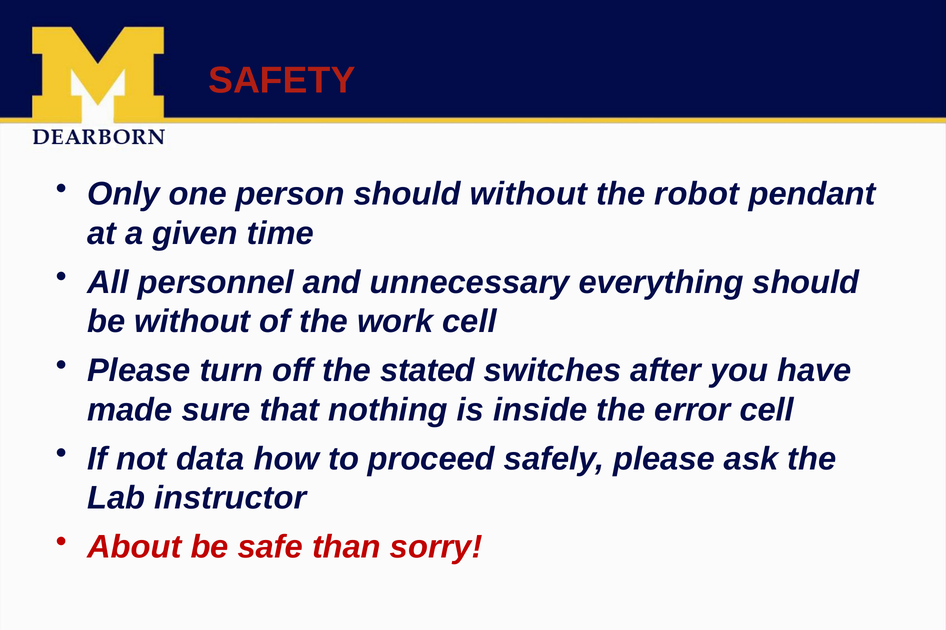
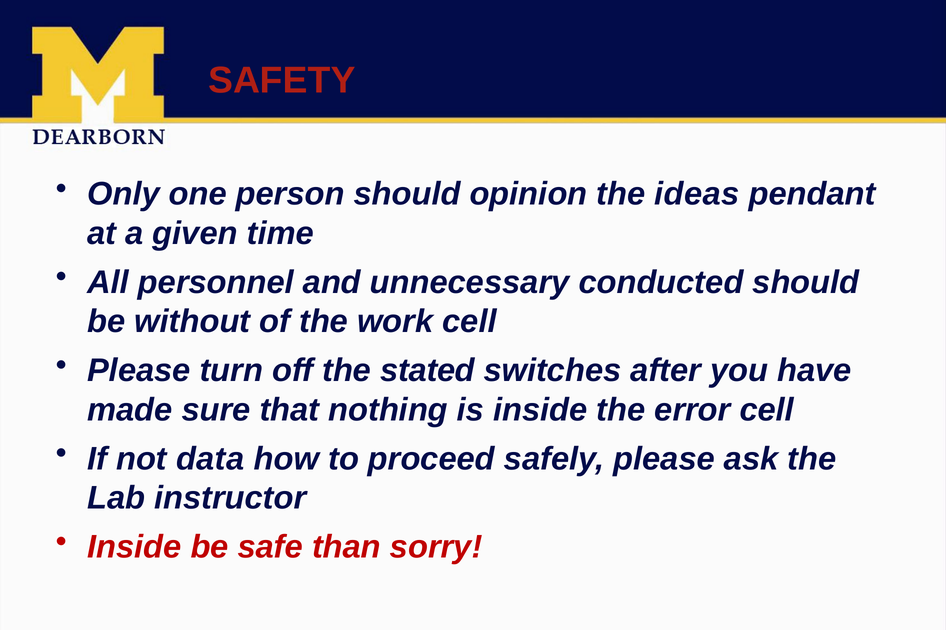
should without: without -> opinion (528, 194)
robot: robot -> ideas (697, 194)
everything: everything -> conducted (661, 283)
About: About -> Inside (134, 548)
